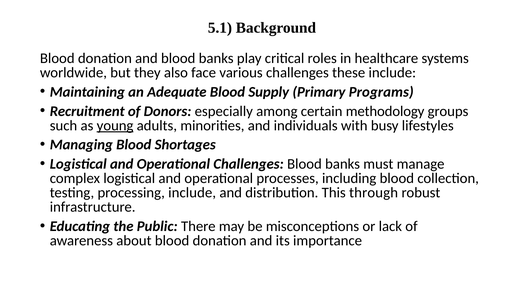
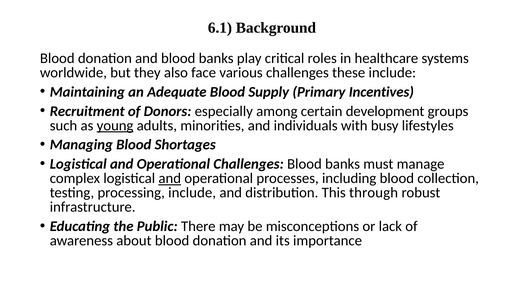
5.1: 5.1 -> 6.1 (220, 28)
Programs: Programs -> Incentives (381, 92)
methodology: methodology -> development (385, 111)
and underline: none -> present (170, 178)
